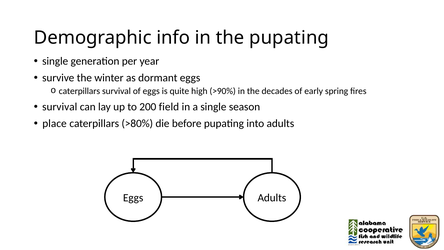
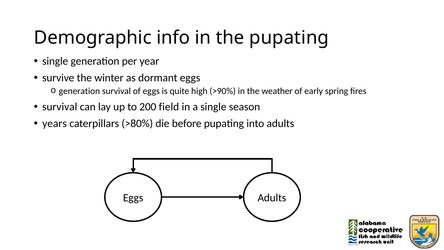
caterpillars: caterpillars -> generation (79, 91)
decades: decades -> weather (277, 91)
place: place -> years (55, 123)
